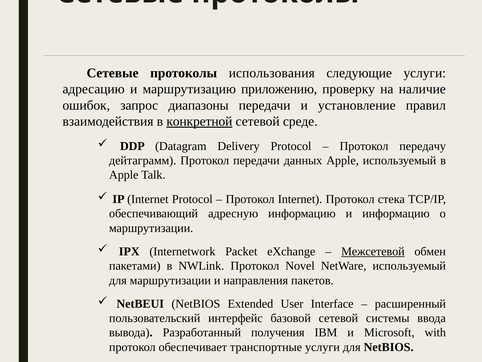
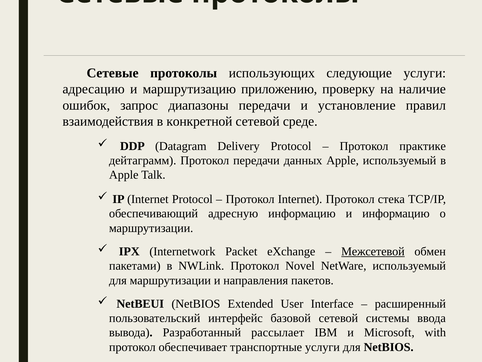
использования: использования -> использующих (272, 73)
конкретной underline: present -> none (199, 121)
передачу: передачу -> практике (423, 146)
получения: получения -> рассылает (278, 332)
